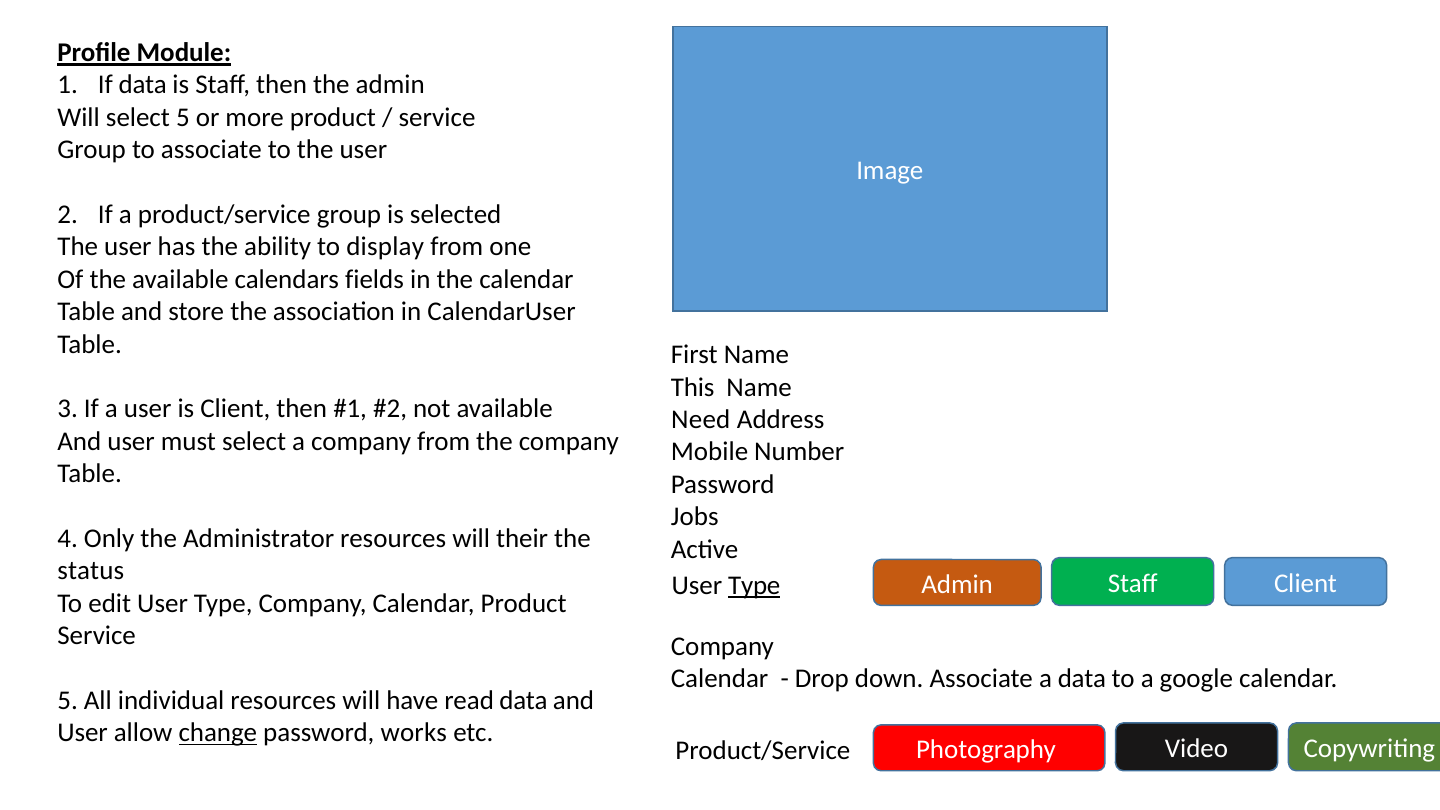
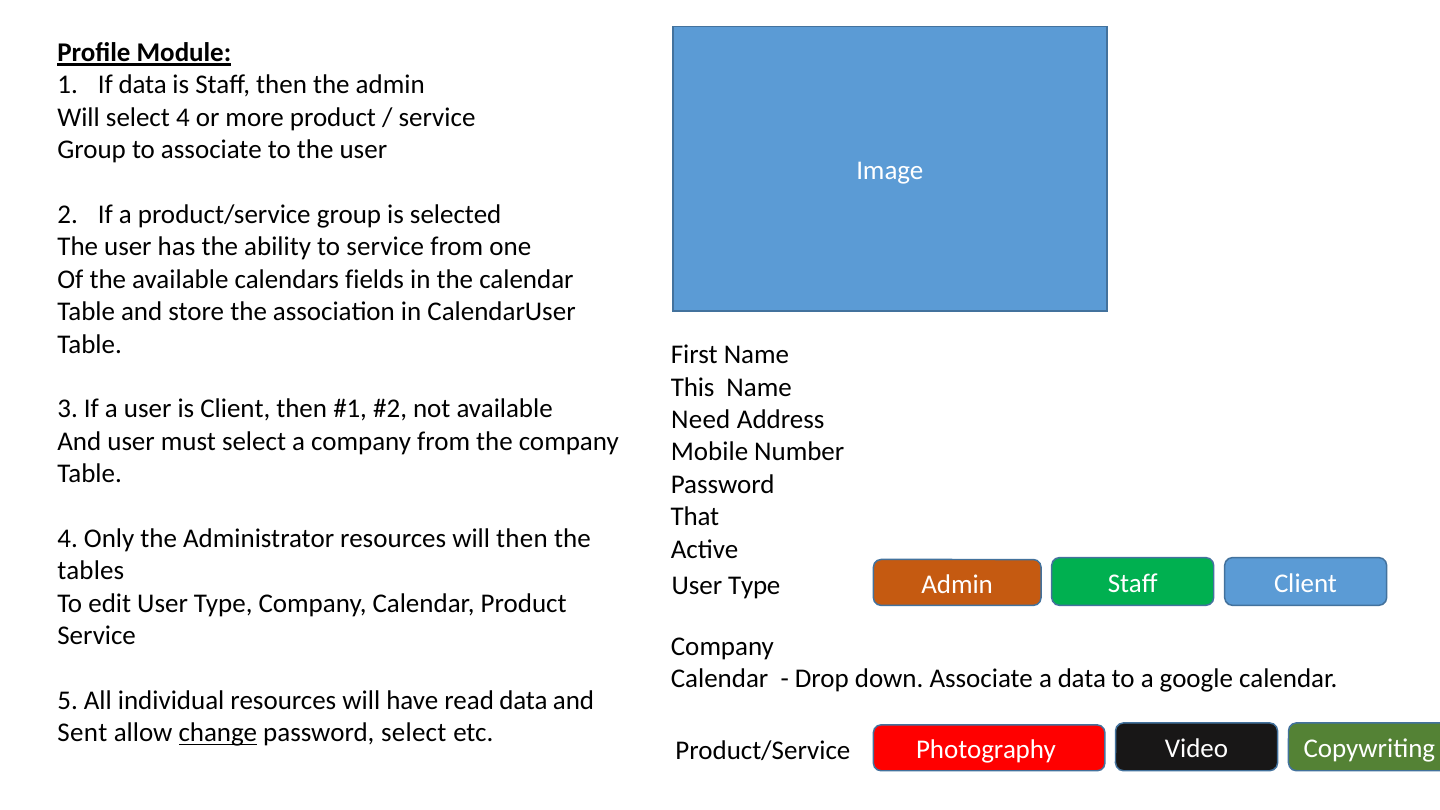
select 5: 5 -> 4 (183, 117)
to display: display -> service (385, 247)
Jobs: Jobs -> That (695, 517)
will their: their -> then (522, 539)
status: status -> tables (91, 571)
Type underline: present -> none (754, 585)
User: User -> Sent (82, 733)
password works: works -> select (414, 733)
